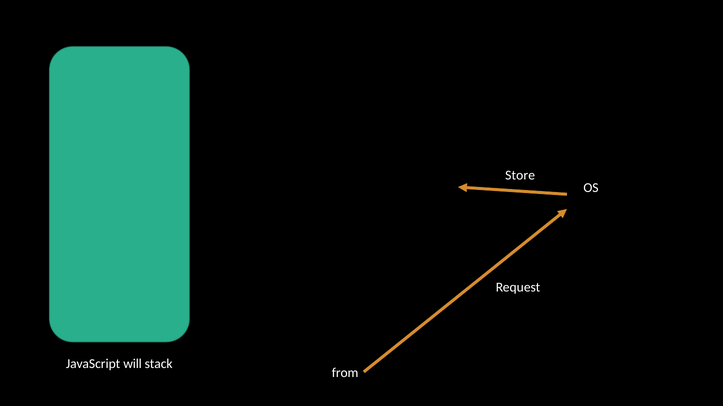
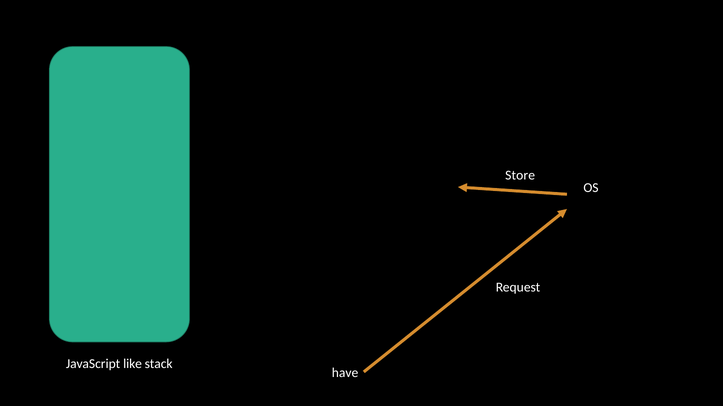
will: will -> like (133, 365)
from: from -> have (345, 373)
